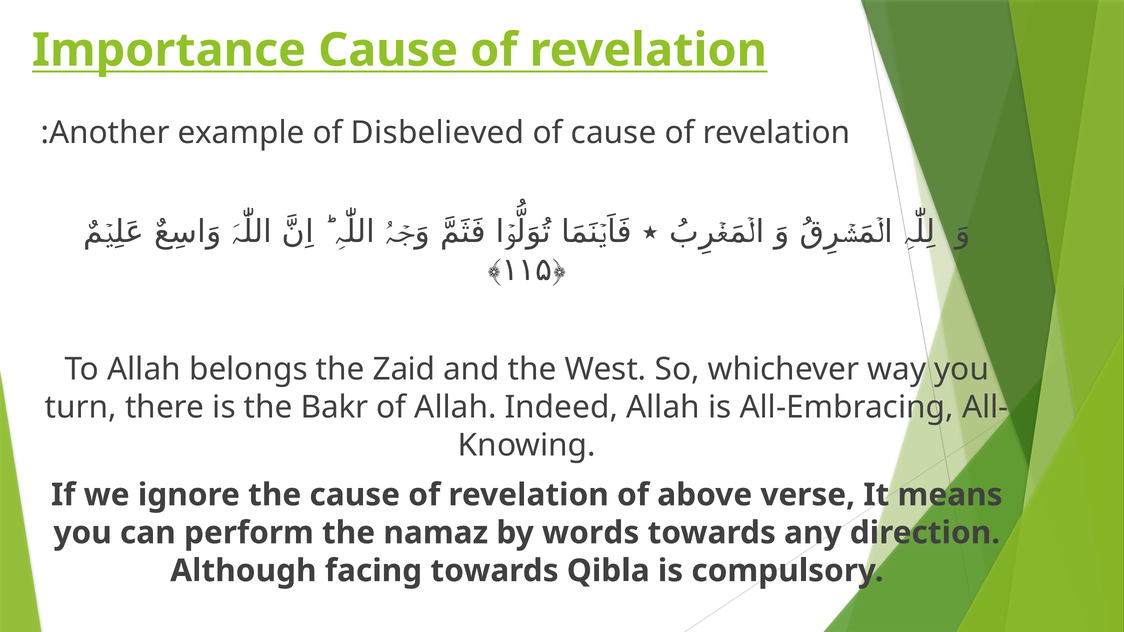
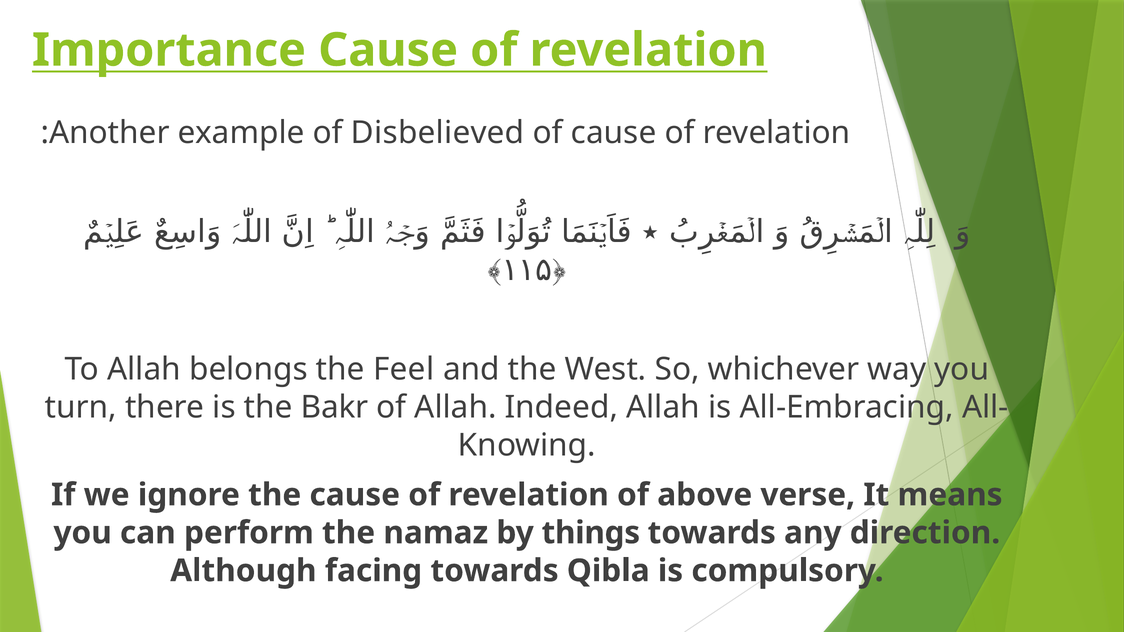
Zaid: Zaid -> Feel (404, 369)
words: words -> things (591, 533)
